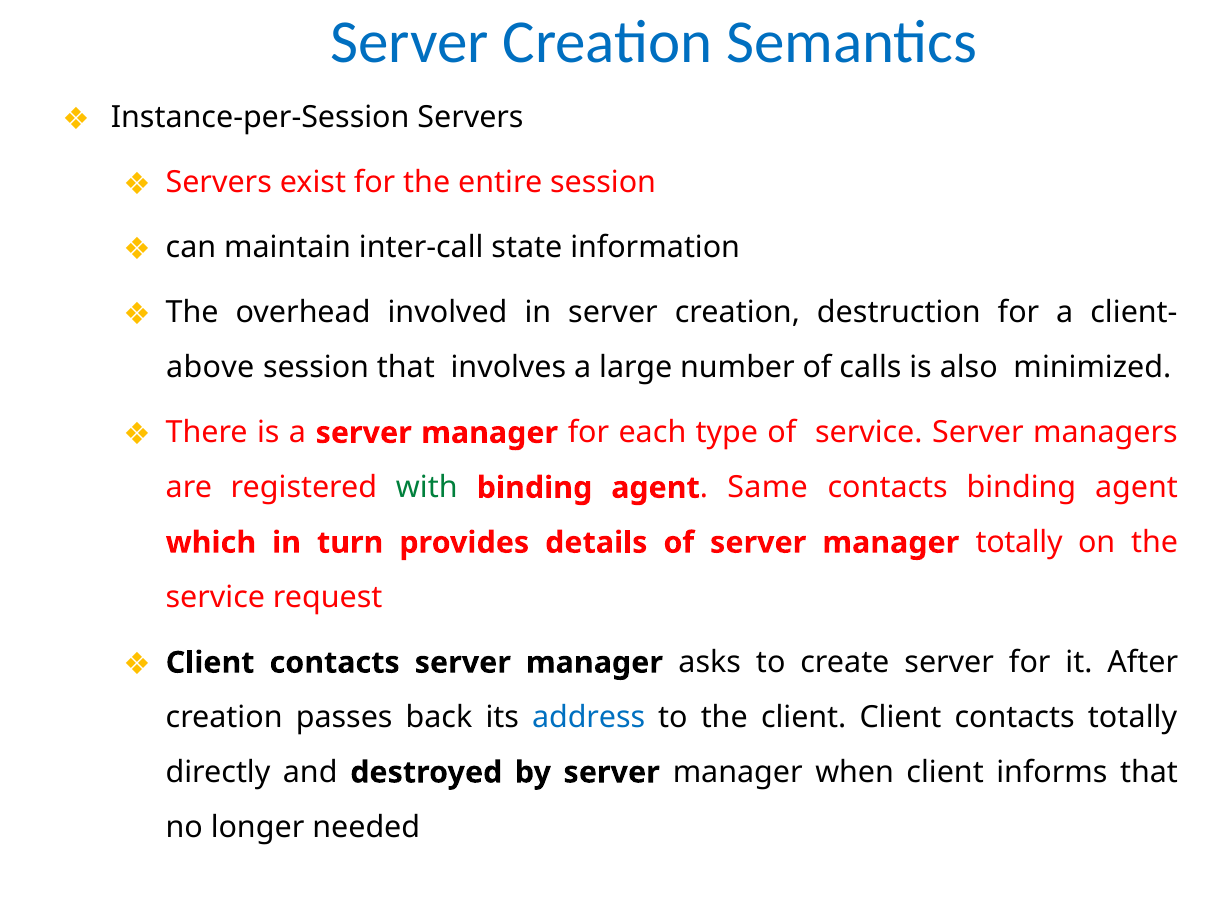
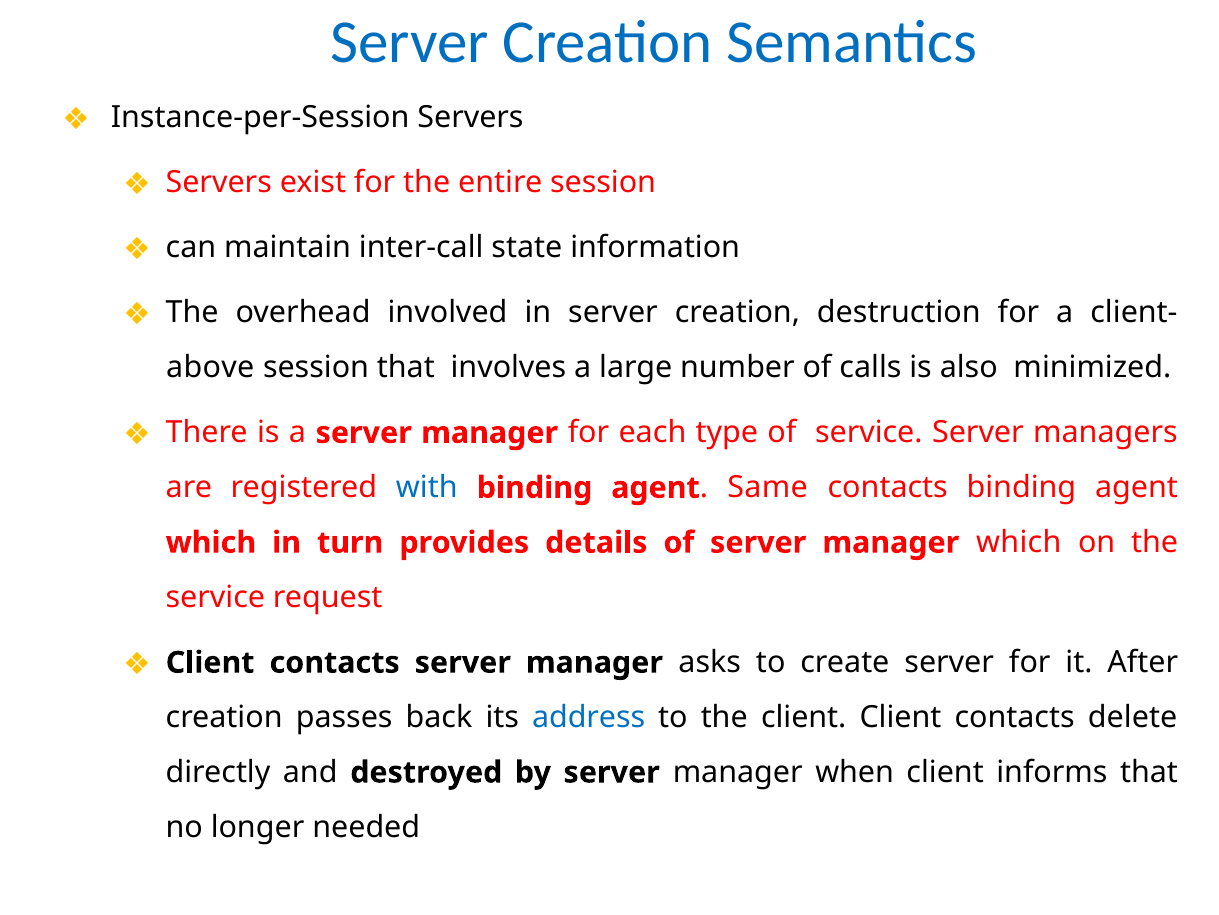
with colour: green -> blue (427, 487)
manager totally: totally -> which (1019, 542)
contacts totally: totally -> delete (1133, 717)
